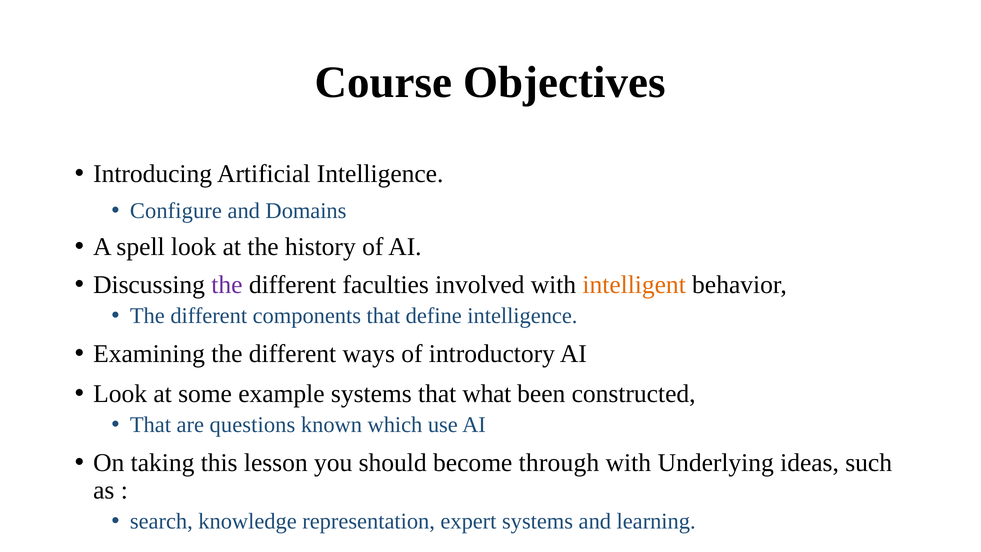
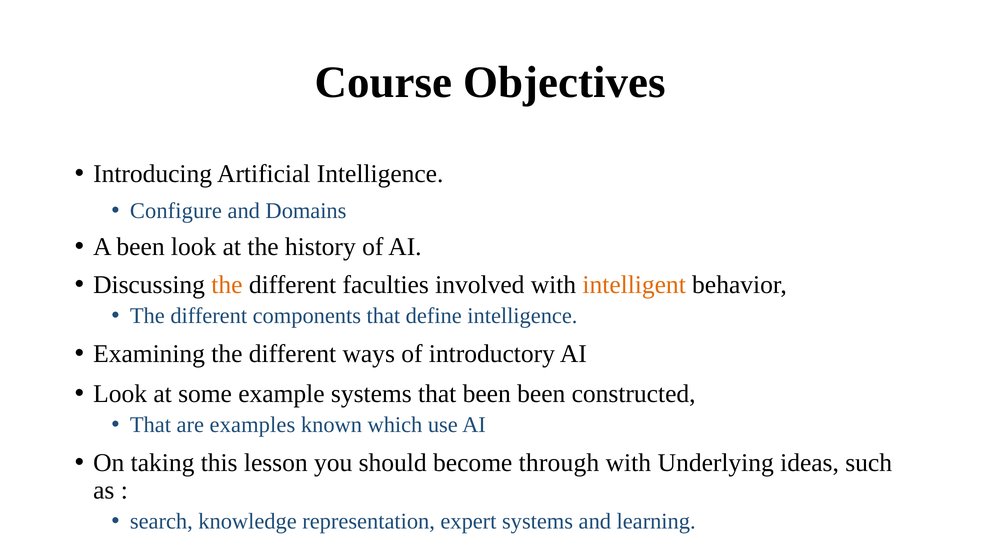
A spell: spell -> been (141, 247)
the colour: purple -> orange (227, 285)
that what: what -> been (487, 394)
questions: questions -> examples (252, 425)
